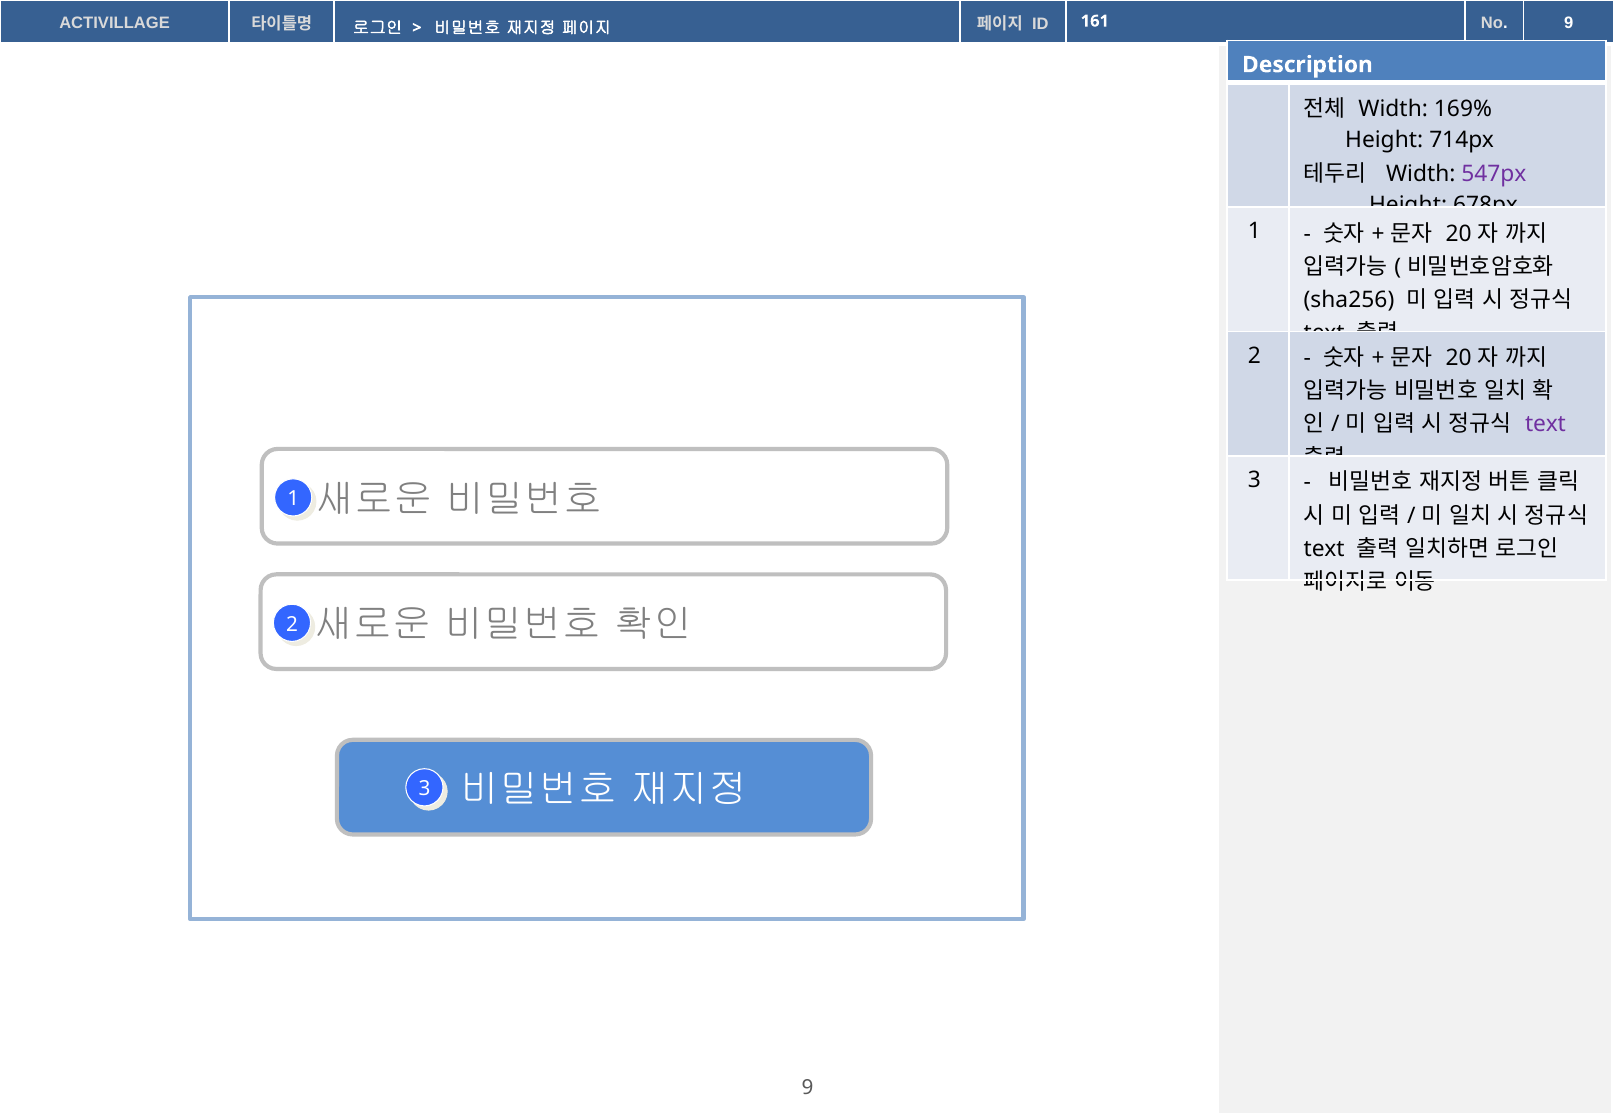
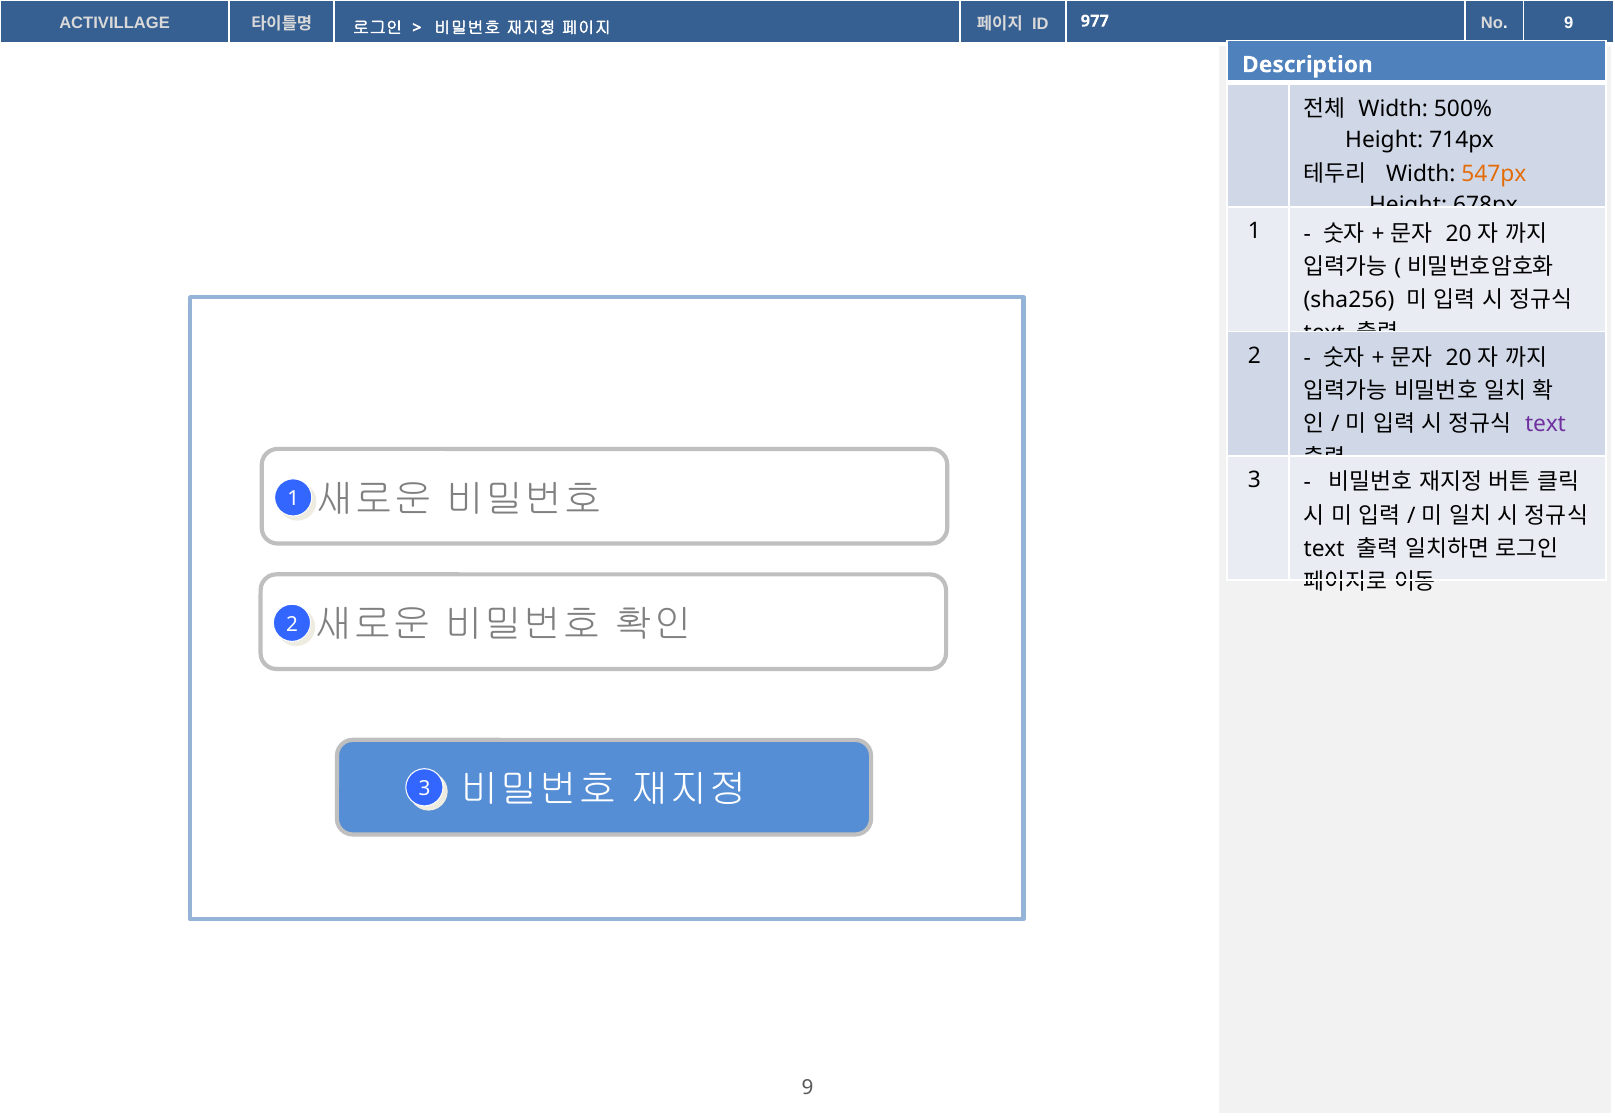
161: 161 -> 977 (1095, 21)
169%: 169% -> 500% (1463, 109)
547px colour: purple -> orange (1494, 174)
